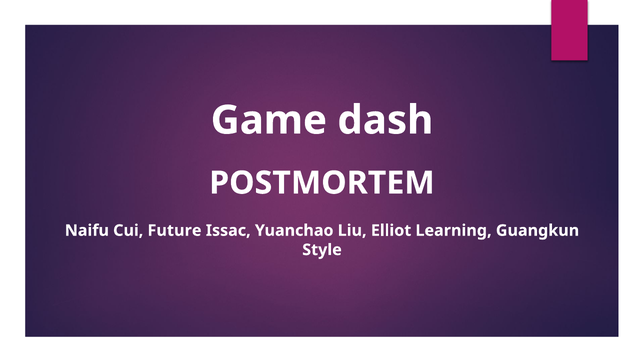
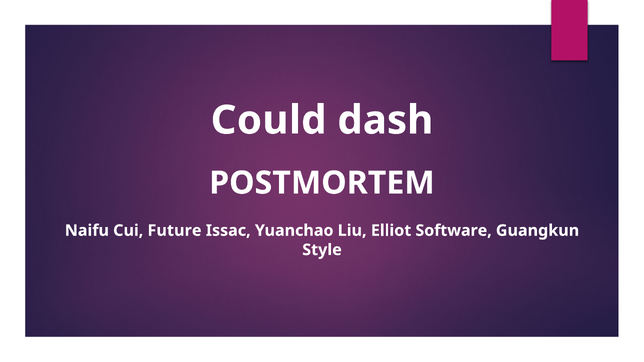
Game: Game -> Could (269, 120)
Learning: Learning -> Software (454, 231)
